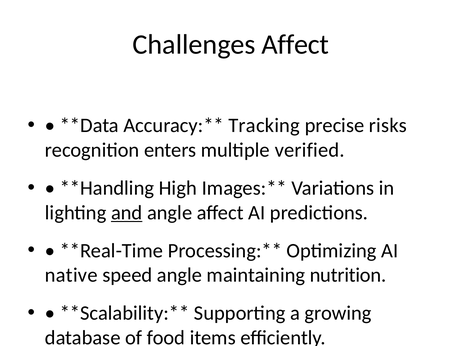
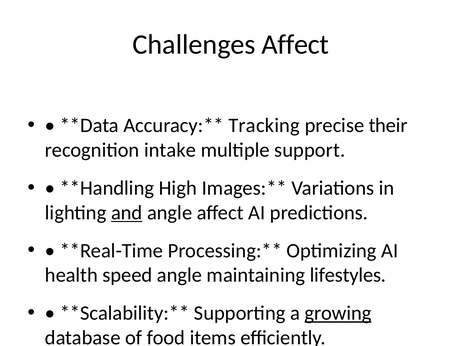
risks: risks -> their (388, 125)
enters: enters -> intake (170, 150)
verified: verified -> support (310, 150)
native: native -> health (71, 275)
nutrition: nutrition -> lifestyles (348, 275)
growing underline: none -> present (338, 313)
